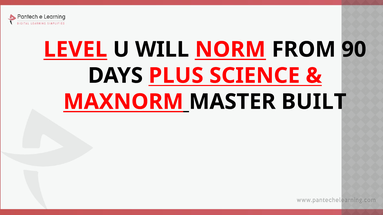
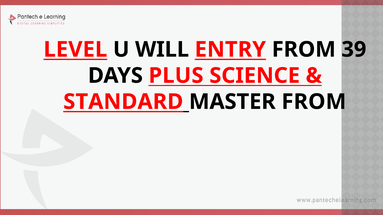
NORM: NORM -> ENTRY (230, 50)
90: 90 -> 39 (354, 50)
MAXNORM: MAXNORM -> STANDARD (123, 102)
MASTER BUILT: BUILT -> FROM (314, 102)
